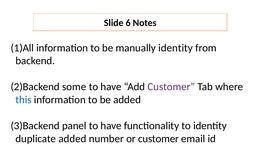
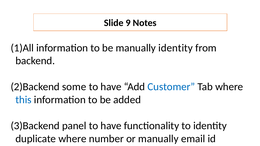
6: 6 -> 9 (128, 23)
Customer colour: purple -> blue (171, 87)
duplicate added: added -> where (72, 139)
or customer: customer -> manually (158, 139)
